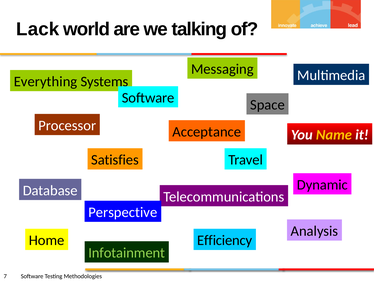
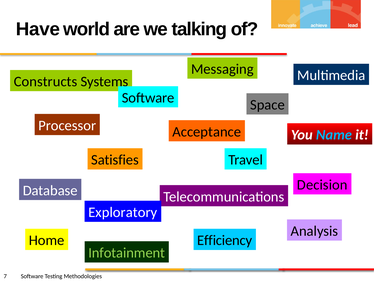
Lack: Lack -> Have (38, 29)
Everything: Everything -> Constructs (46, 81)
Name colour: yellow -> light blue (334, 135)
Dynamic: Dynamic -> Decision (322, 185)
Perspective: Perspective -> Exploratory (123, 212)
